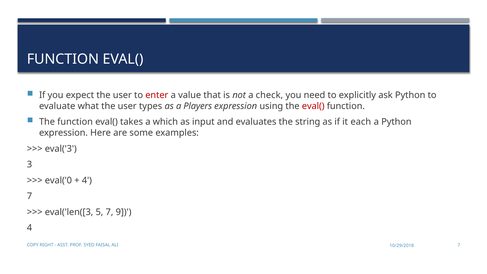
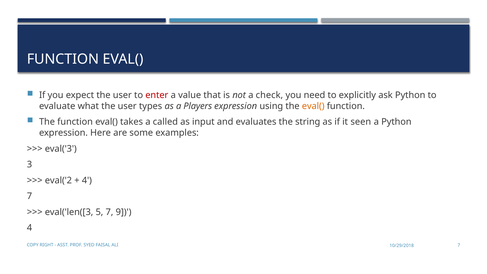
eval( colour: red -> orange (313, 106)
which: which -> called (165, 122)
each: each -> seen (361, 122)
eval('0: eval('0 -> eval('2 (58, 180)
